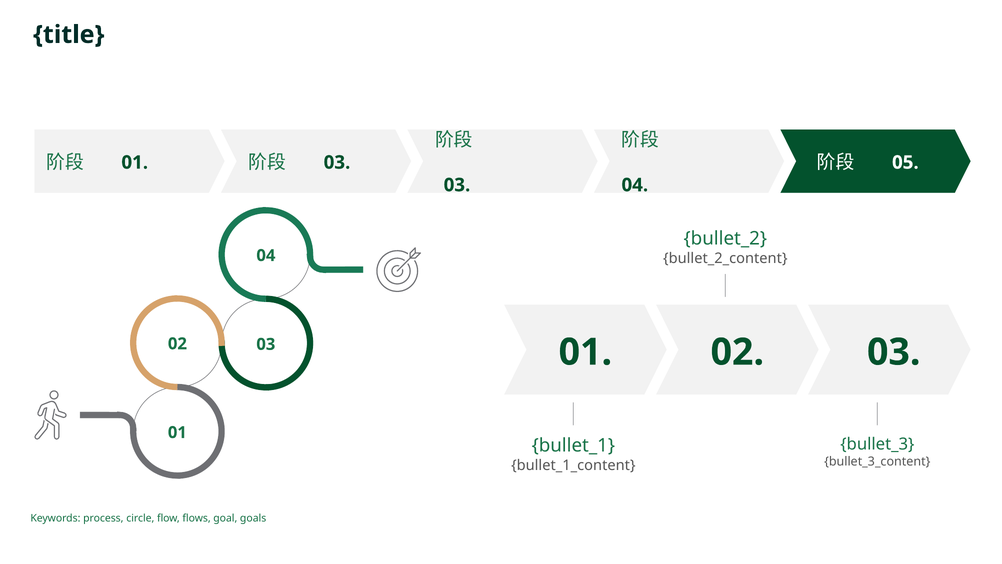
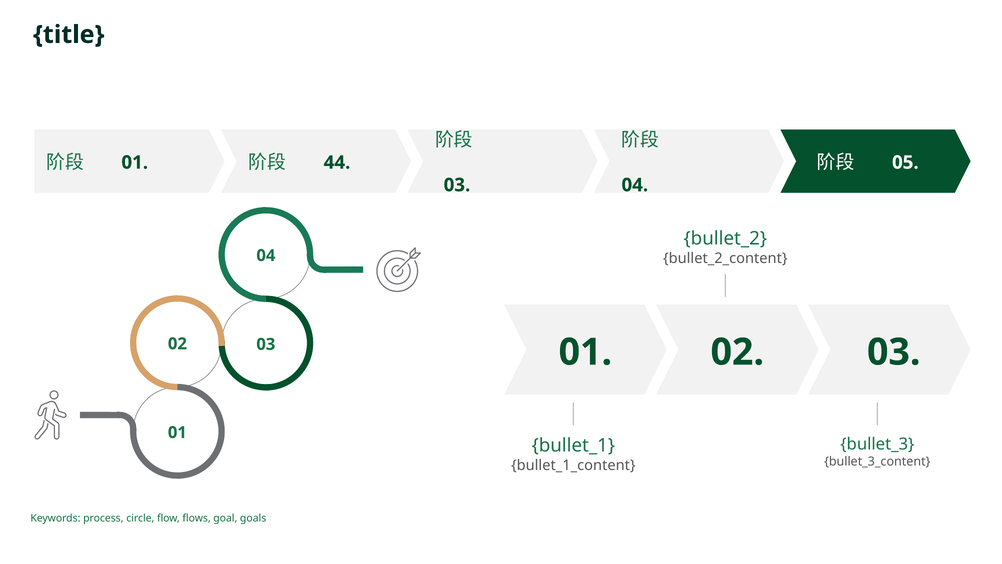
03: 03 -> 44 (337, 162)
